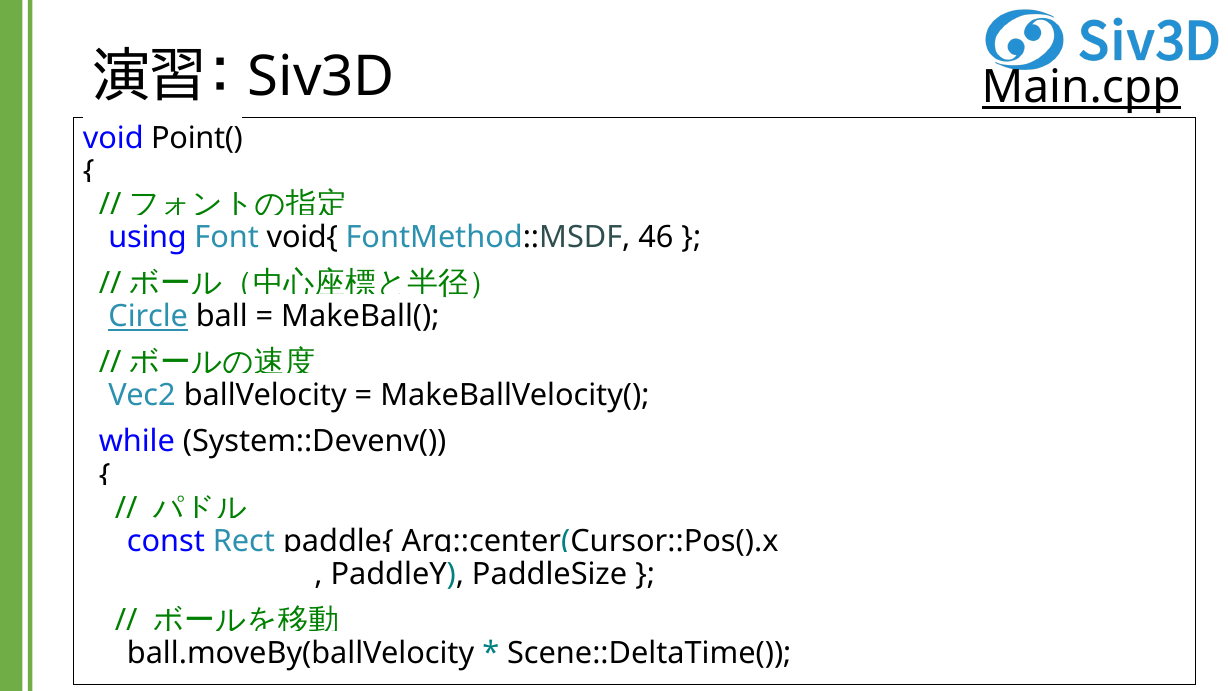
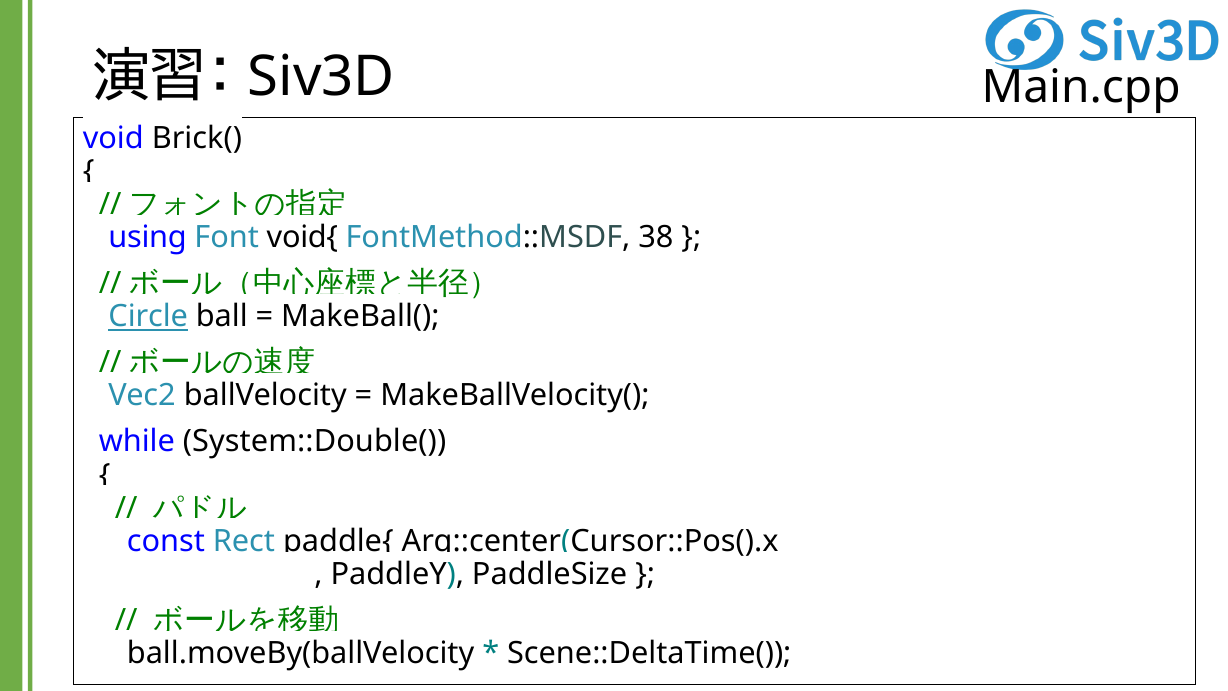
Main.cpp underline: present -> none (1081, 87)
Point(: Point( -> Brick( (197, 138)
46: 46 -> 38 (656, 238)
System::Devenv(: System::Devenv( -> System::Double( (315, 442)
